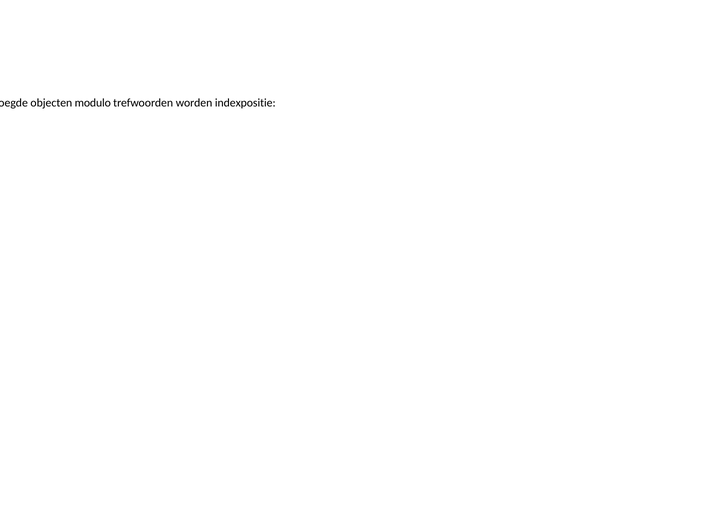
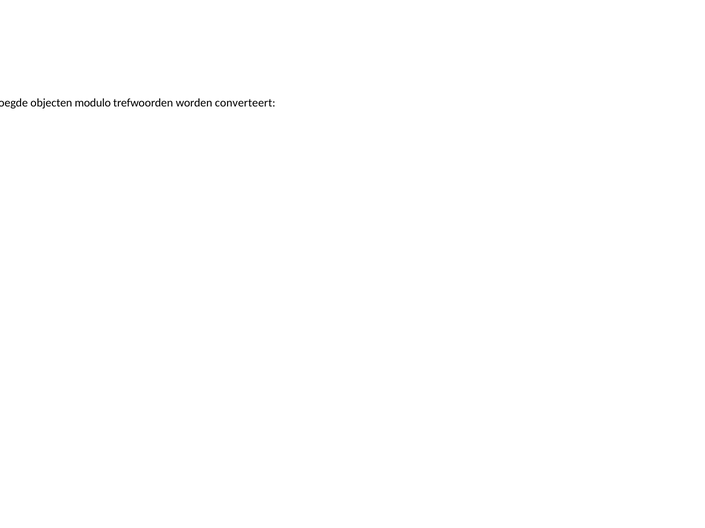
indexpositie: indexpositie -> converteert (245, 103)
